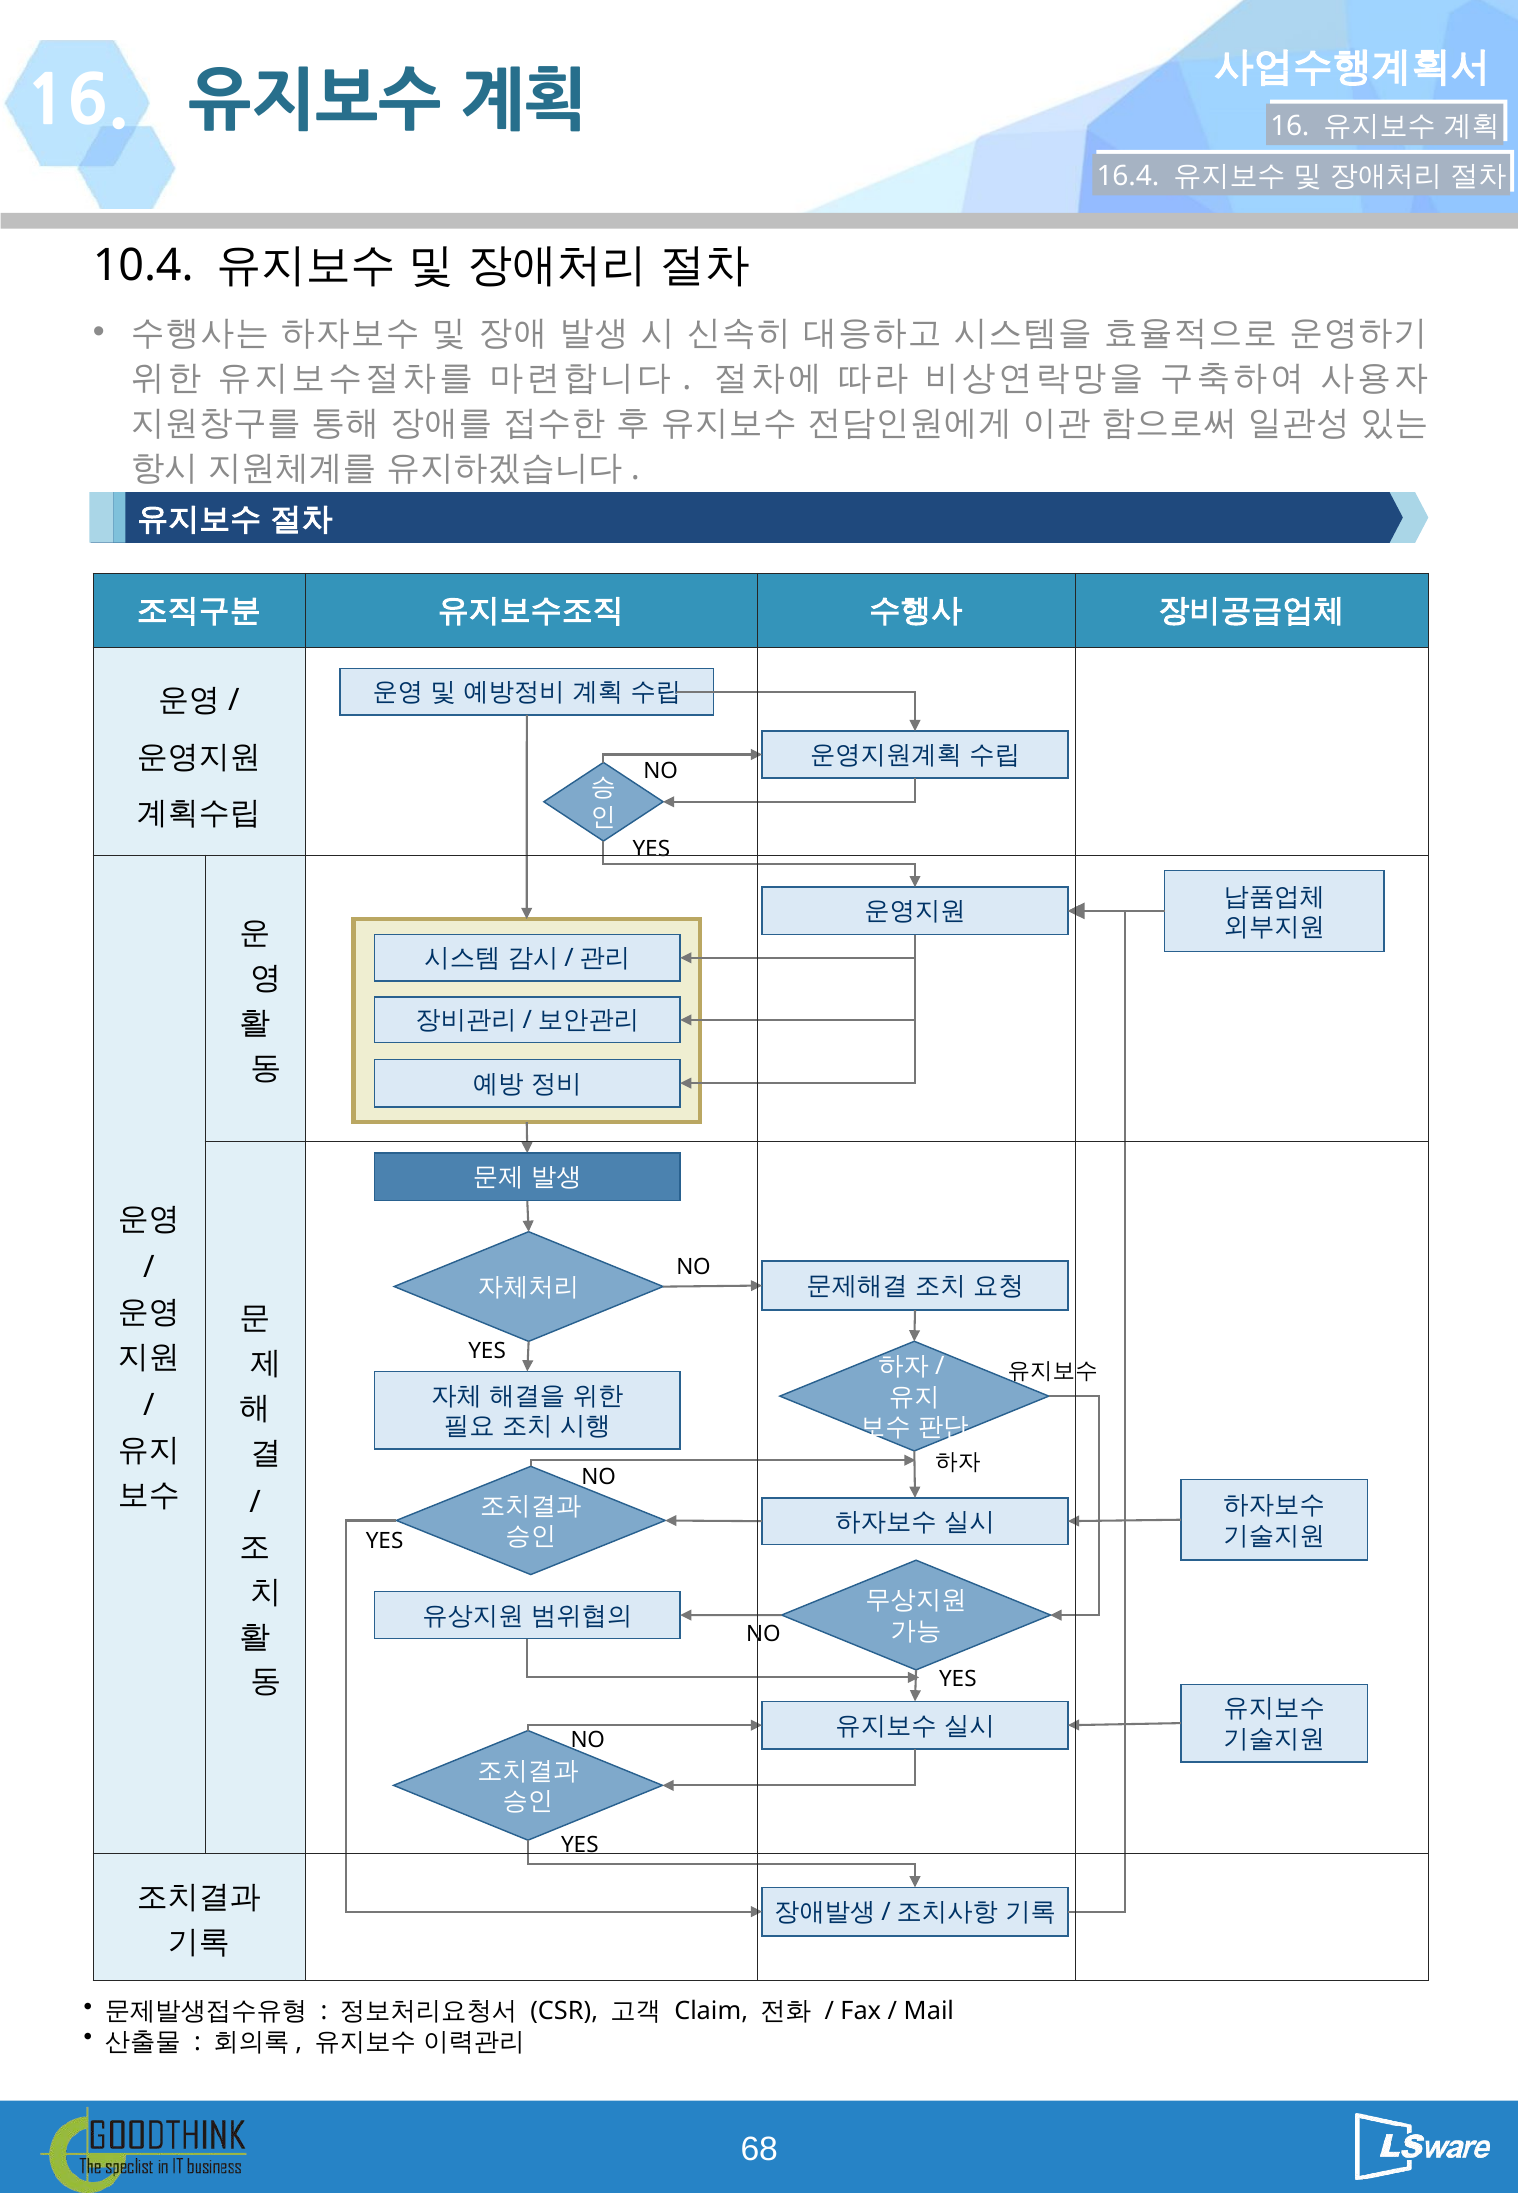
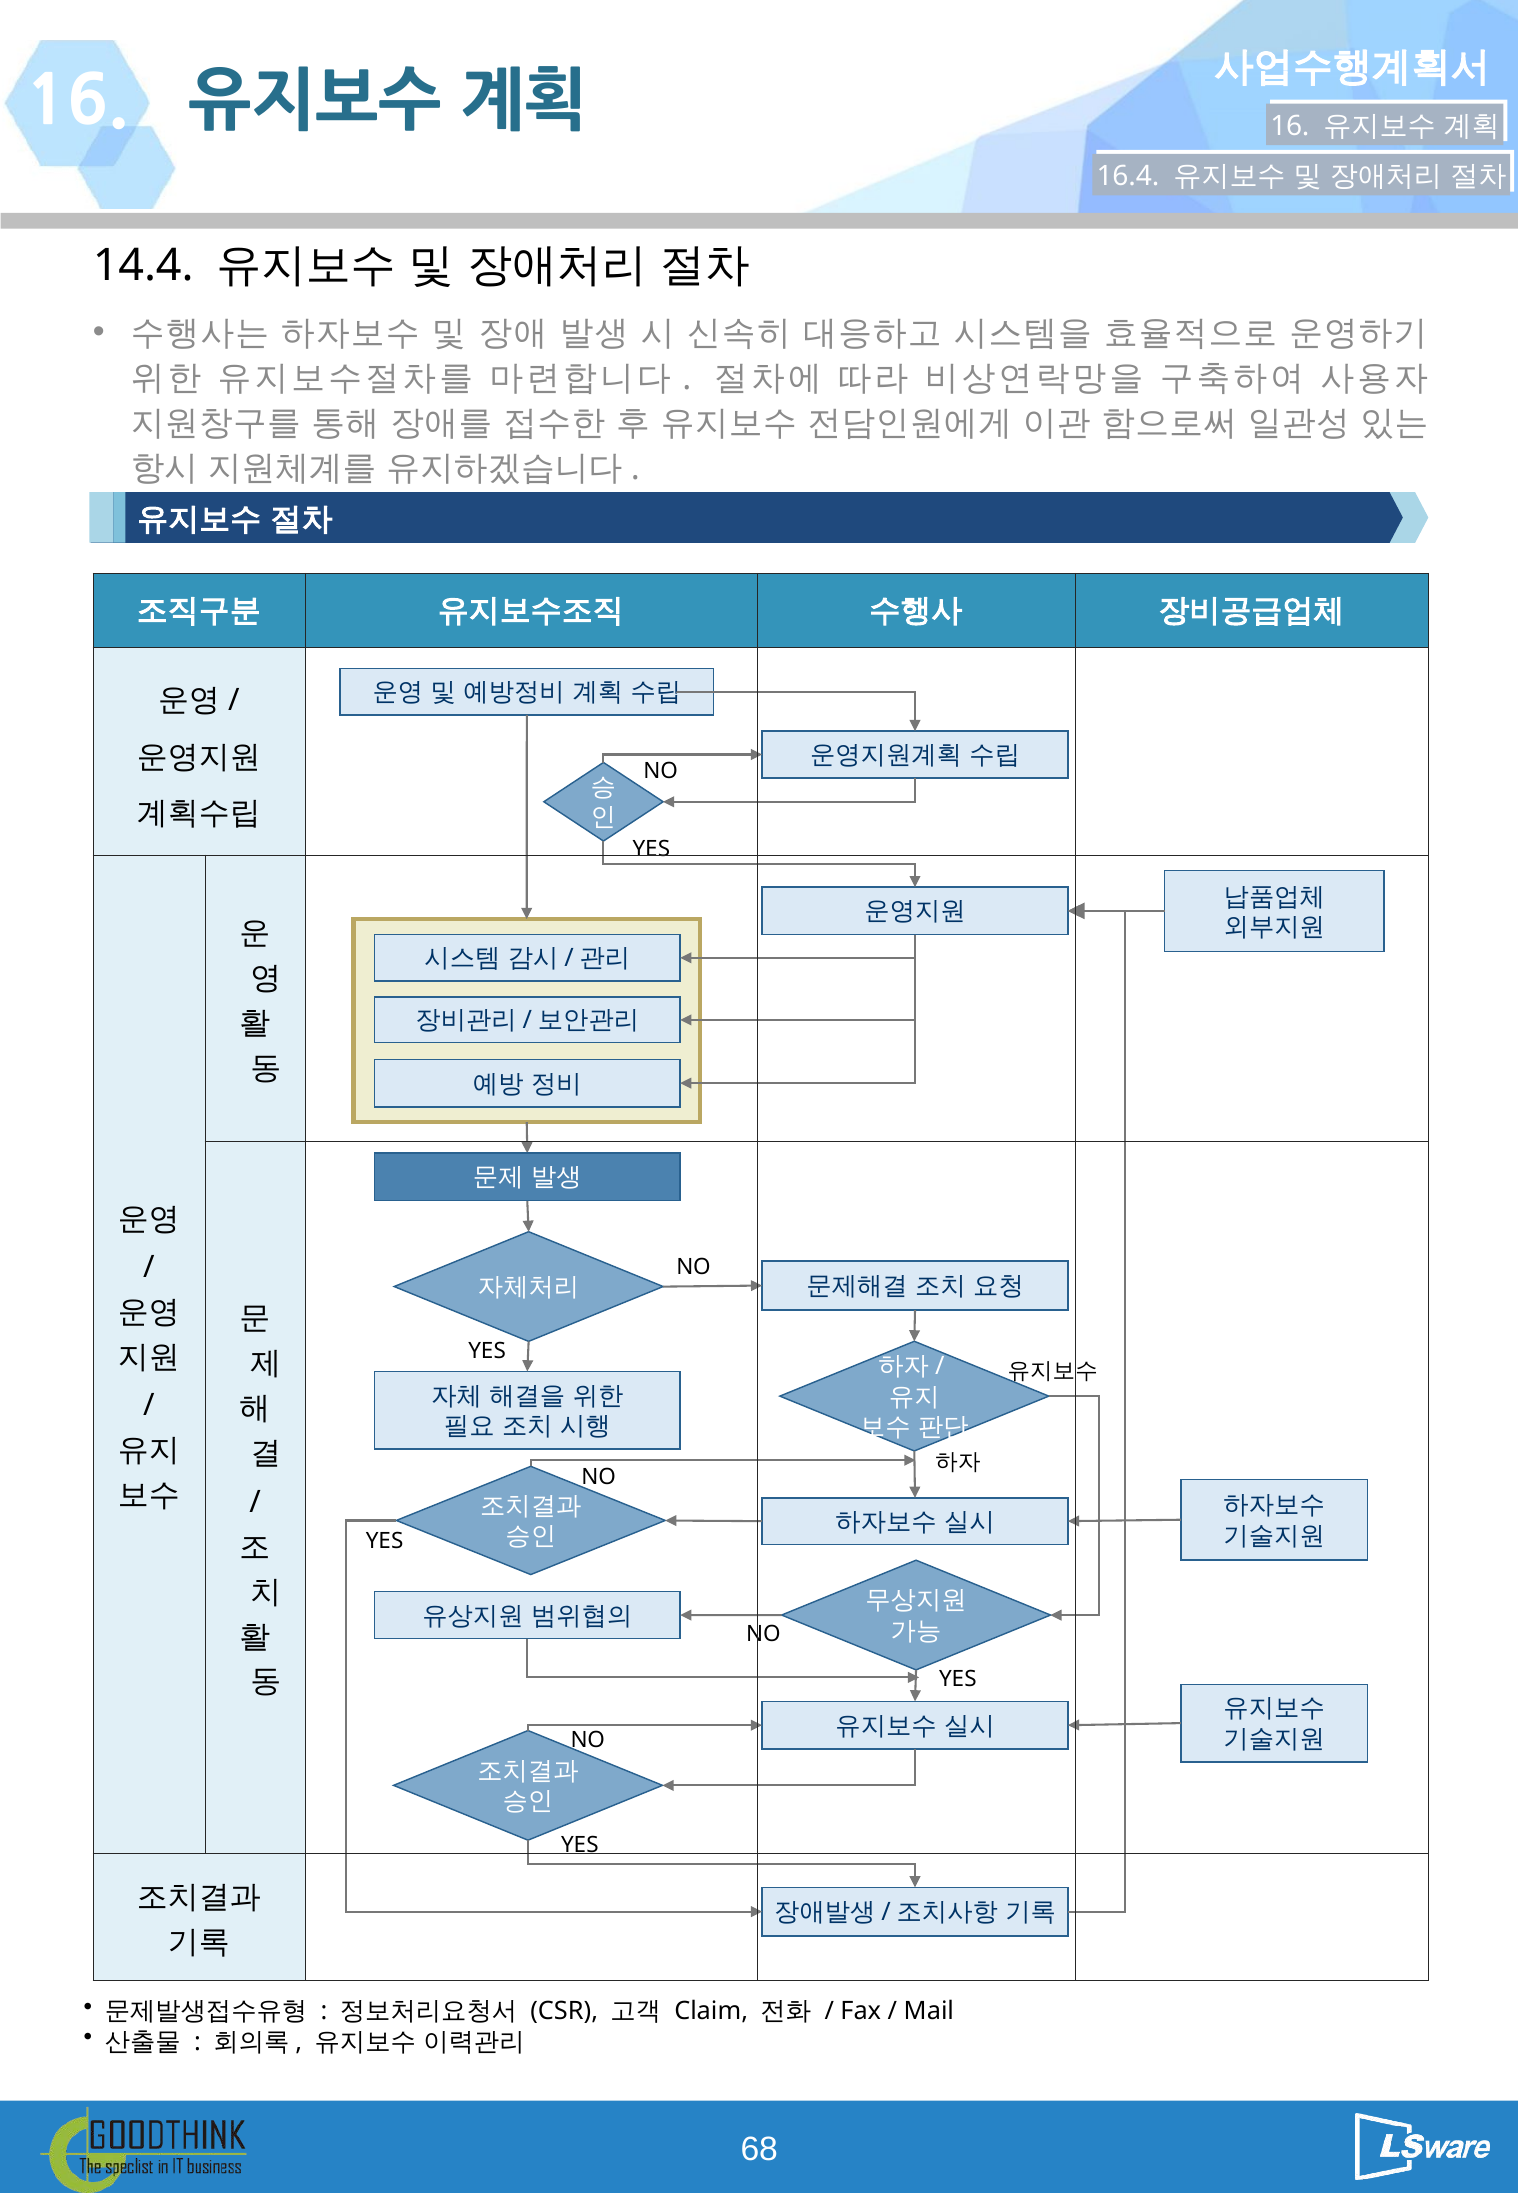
10.4: 10.4 -> 14.4 (143, 266)
